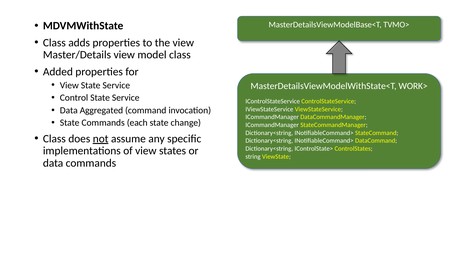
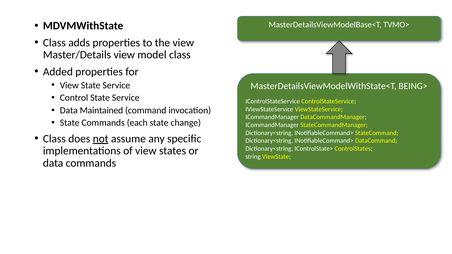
WORK>: WORK> -> BEING> (413, 86)
Aggregated: Aggregated -> Maintained (101, 110)
